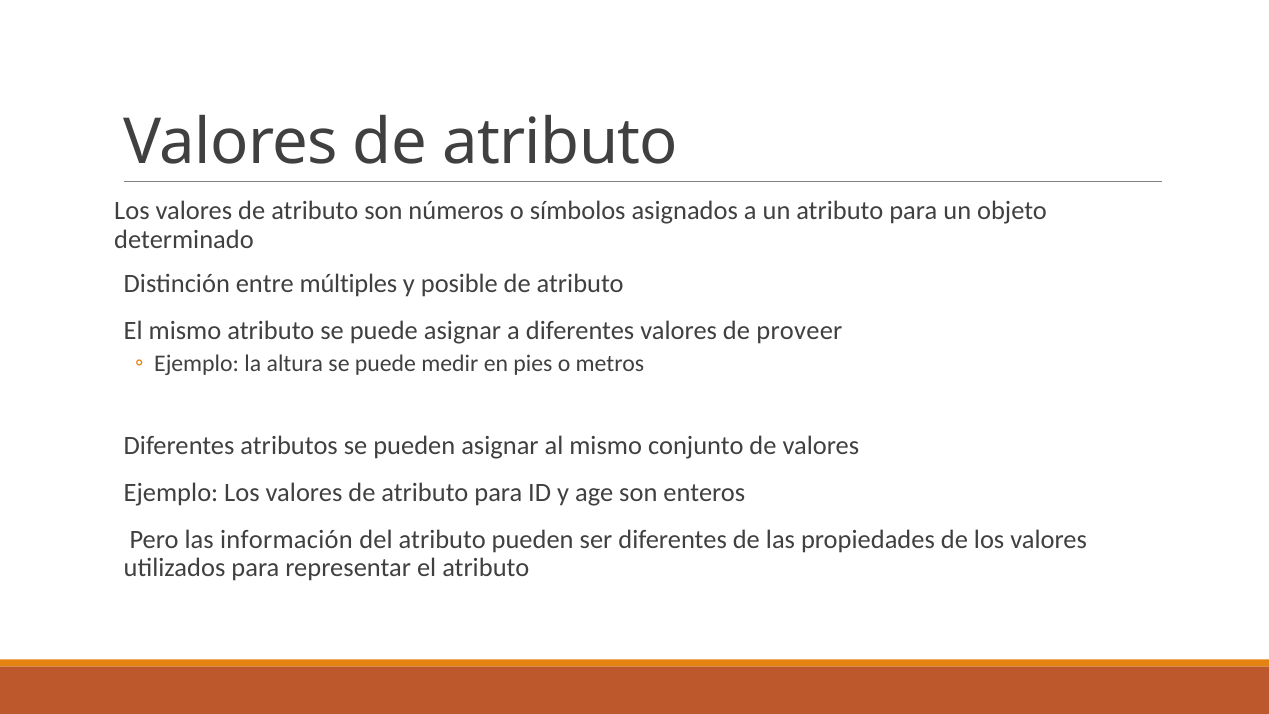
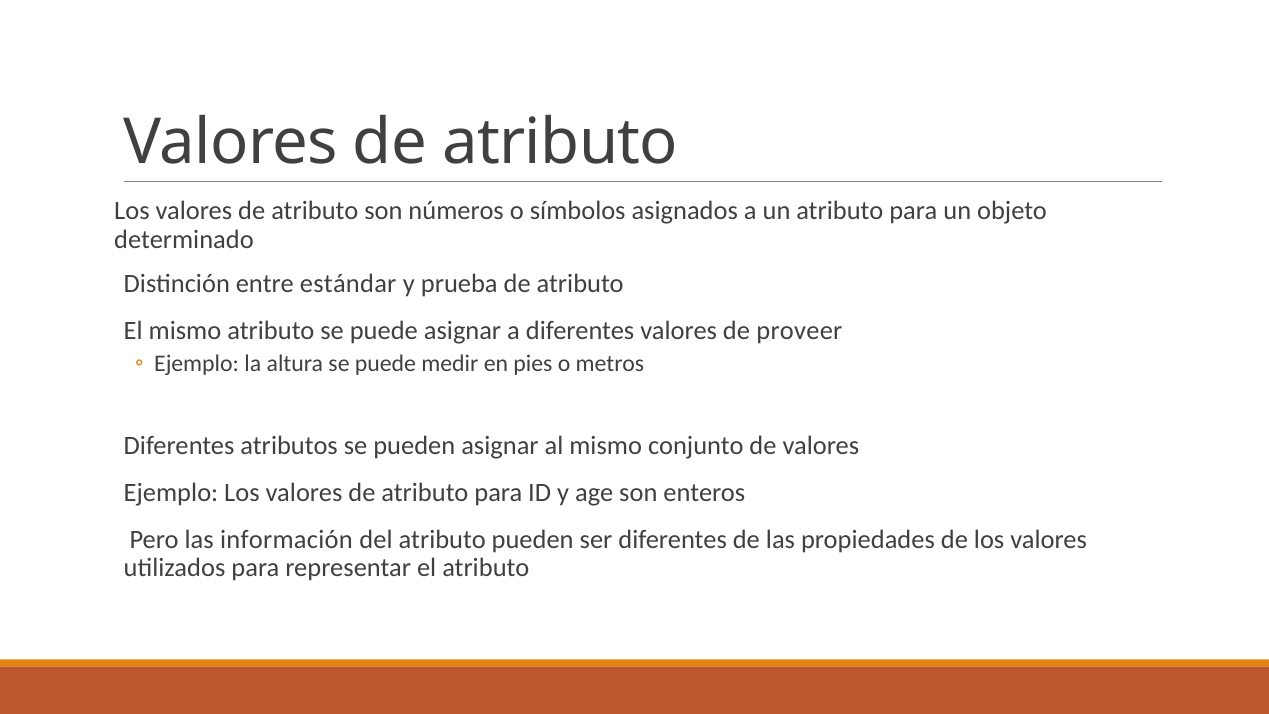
múltiples: múltiples -> estándar (348, 284)
posible: posible -> prueba (459, 284)
